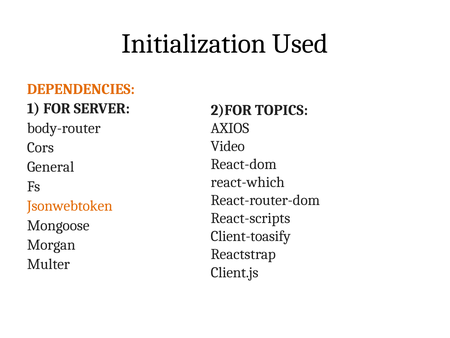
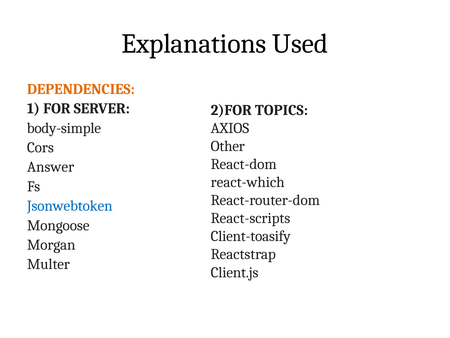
Initialization: Initialization -> Explanations (194, 44)
body-router: body-router -> body-simple (64, 128)
Video: Video -> Other (228, 146)
General: General -> Answer (51, 167)
Jsonwebtoken colour: orange -> blue (70, 206)
